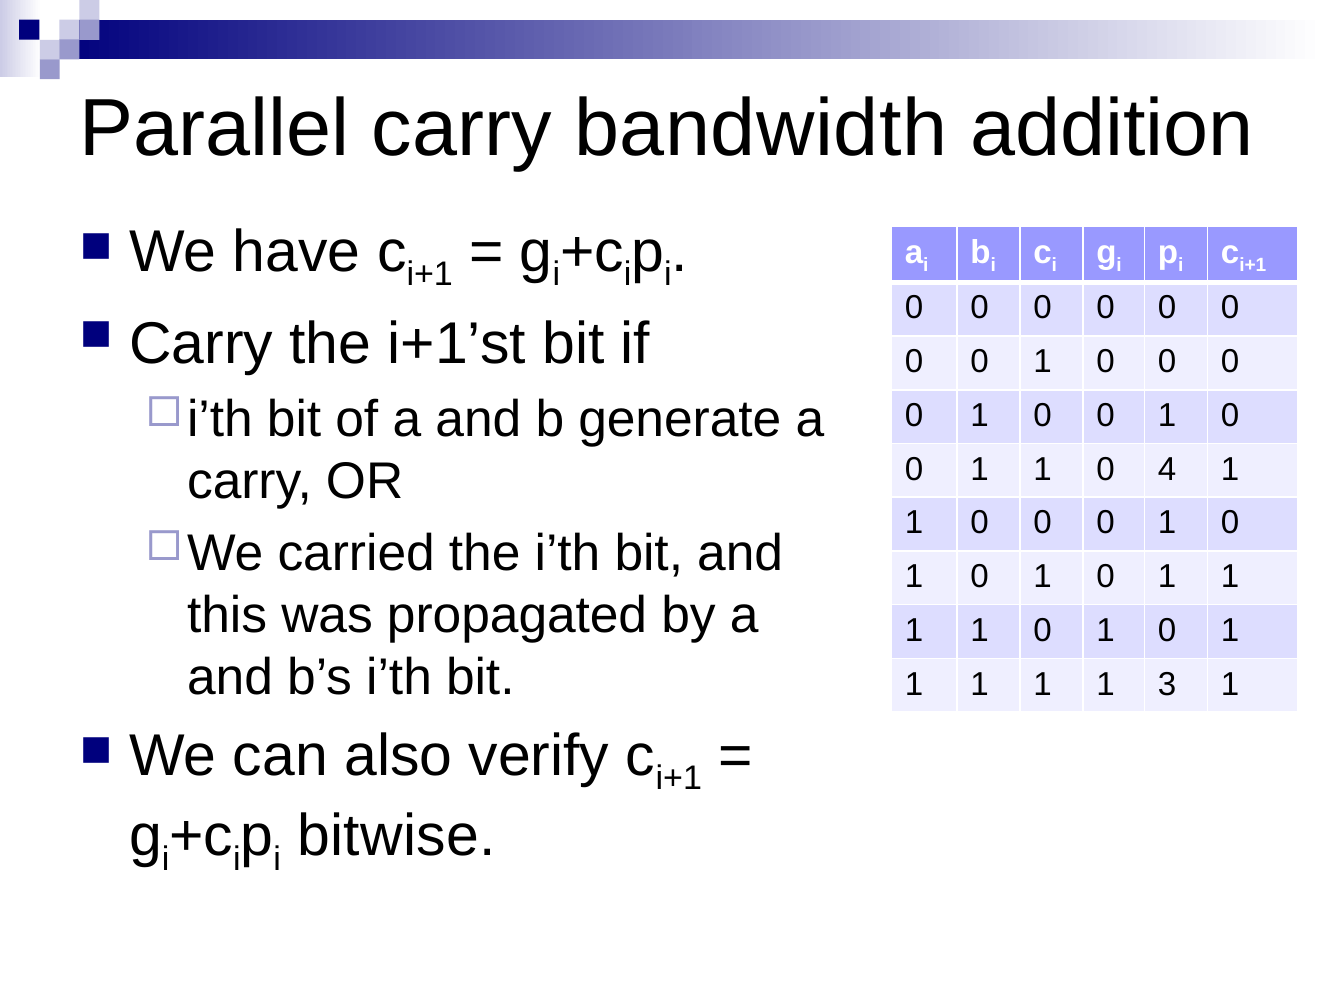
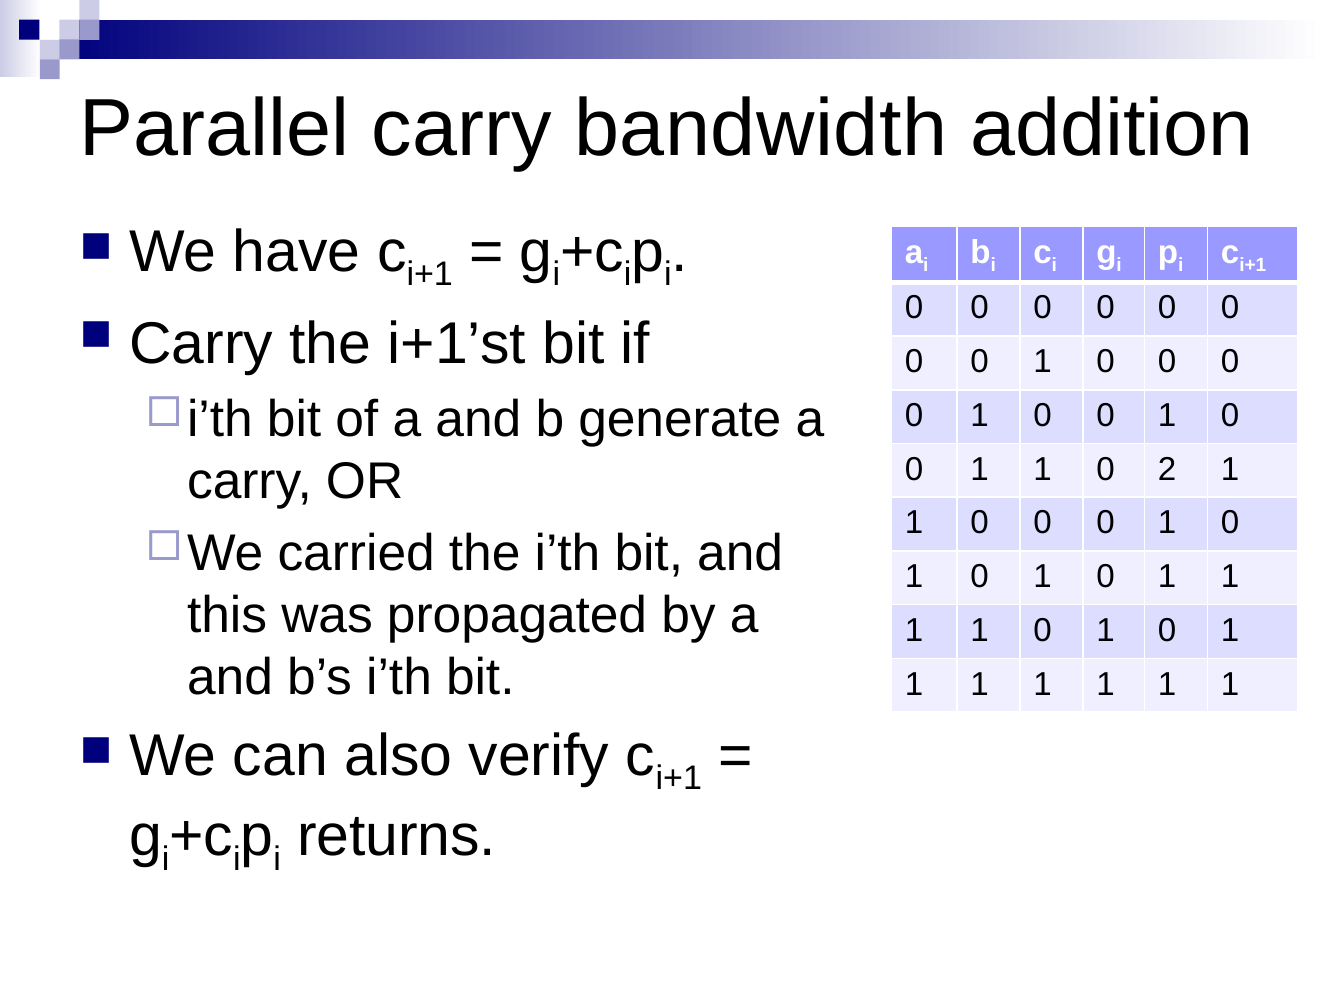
4: 4 -> 2 (1167, 469)
3: 3 -> 1 (1167, 684)
bitwise: bitwise -> returns (397, 836)
